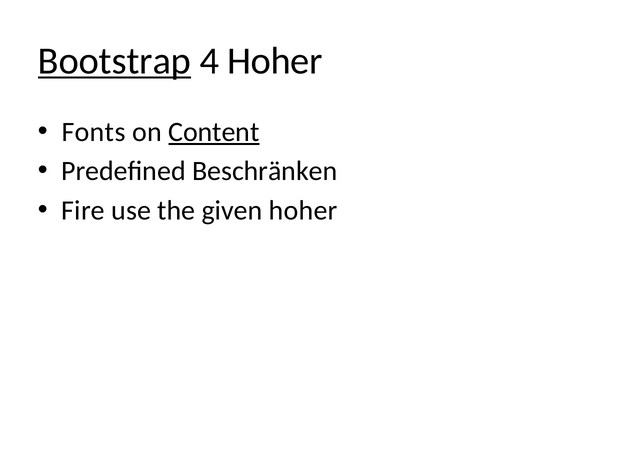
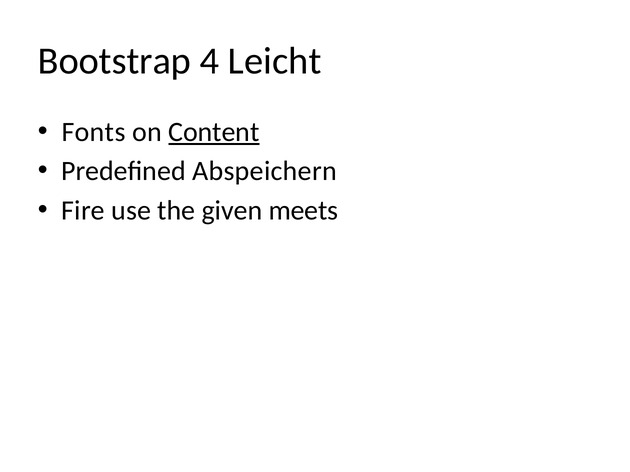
Bootstrap underline: present -> none (114, 61)
4 Hoher: Hoher -> Leicht (275, 61)
Beschränken: Beschränken -> Abspeichern (265, 171)
given hoher: hoher -> meets (303, 211)
